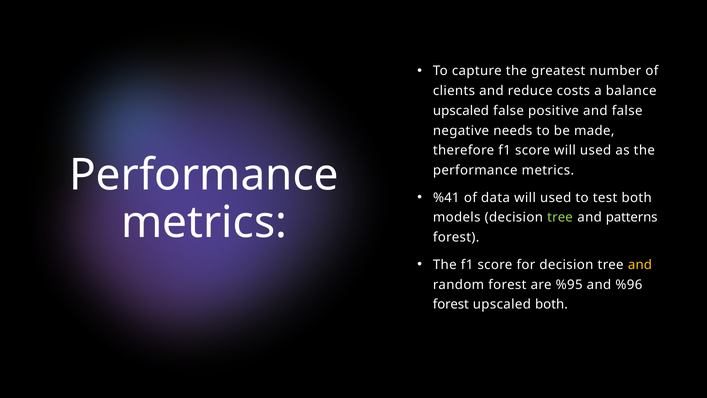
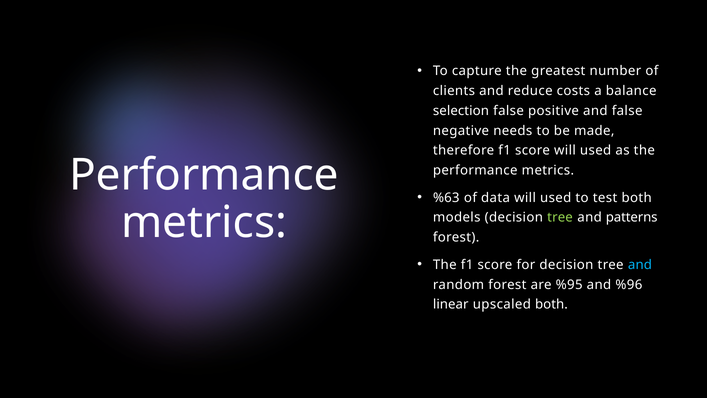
upscaled: upscaled -> selection (461, 111)
%41: %41 -> %63 (446, 198)
and colour: yellow -> light blue (640, 265)
forest: forest -> linear (451, 304)
